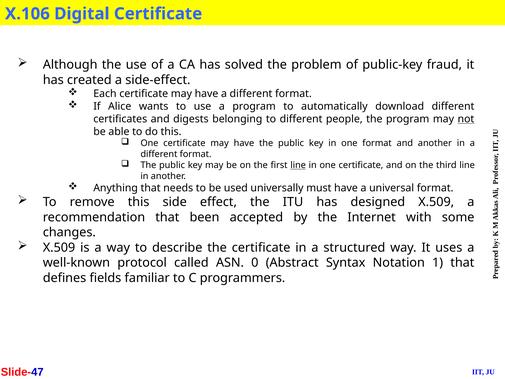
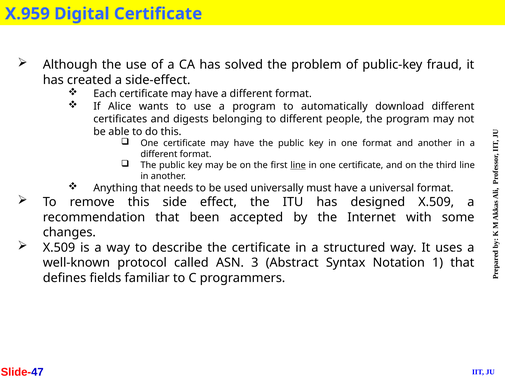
X.106: X.106 -> X.959 (27, 14)
not underline: present -> none (466, 119)
0: 0 -> 3 (255, 263)
